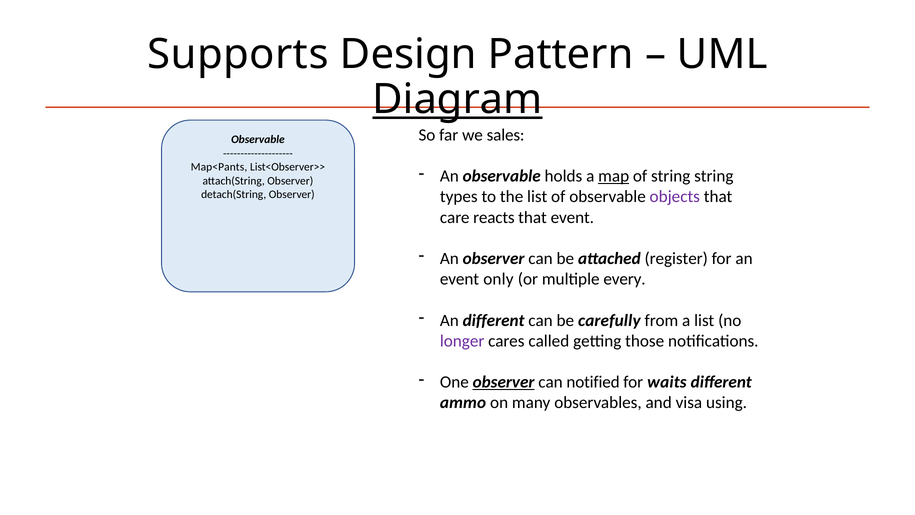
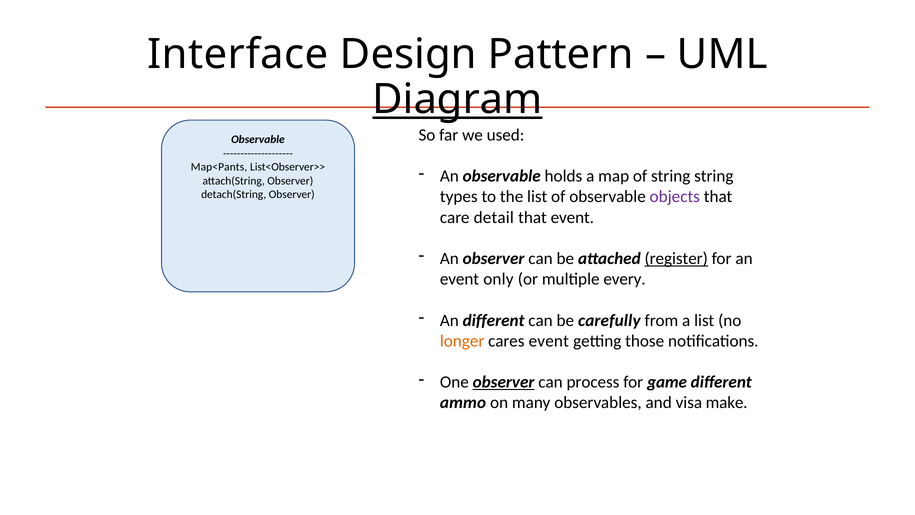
Supports: Supports -> Interface (238, 54)
sales: sales -> used (506, 135)
map underline: present -> none (614, 176)
reacts: reacts -> detail (494, 217)
register underline: none -> present (676, 258)
longer colour: purple -> orange (462, 341)
cares called: called -> event (549, 341)
notified: notified -> process (593, 382)
waits: waits -> game (667, 382)
using: using -> make (727, 403)
